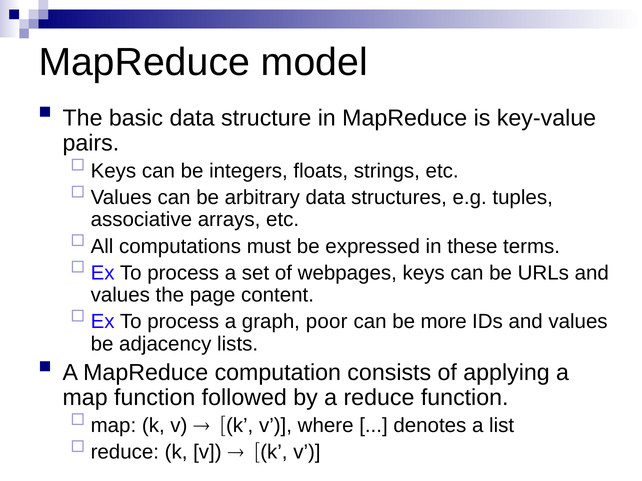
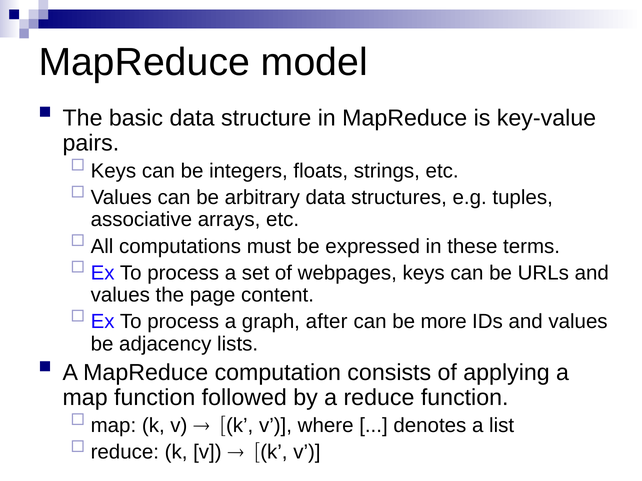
poor: poor -> after (327, 322)
